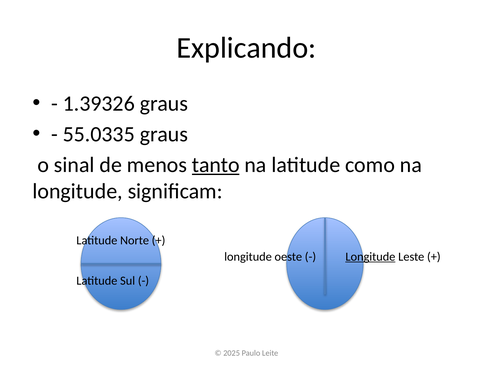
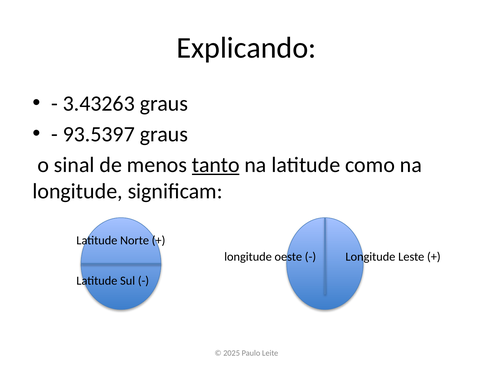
1.39326: 1.39326 -> 3.43263 (99, 103)
55.0335: 55.0335 -> 93.5397 (99, 134)
Longitude underline: present -> none (370, 256)
